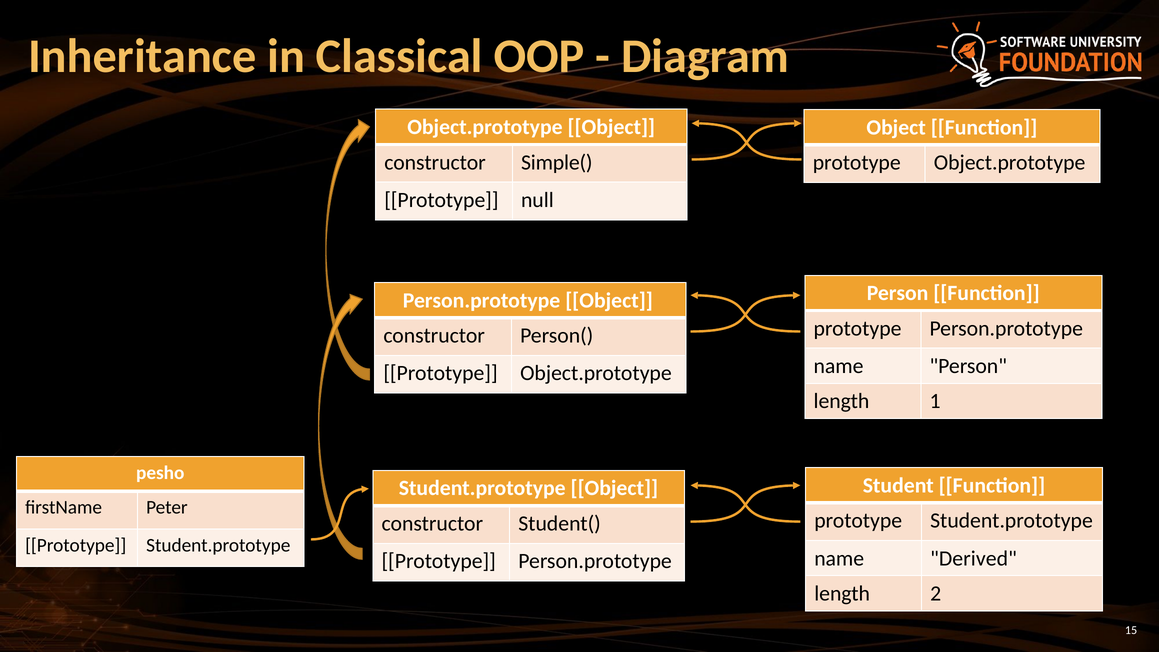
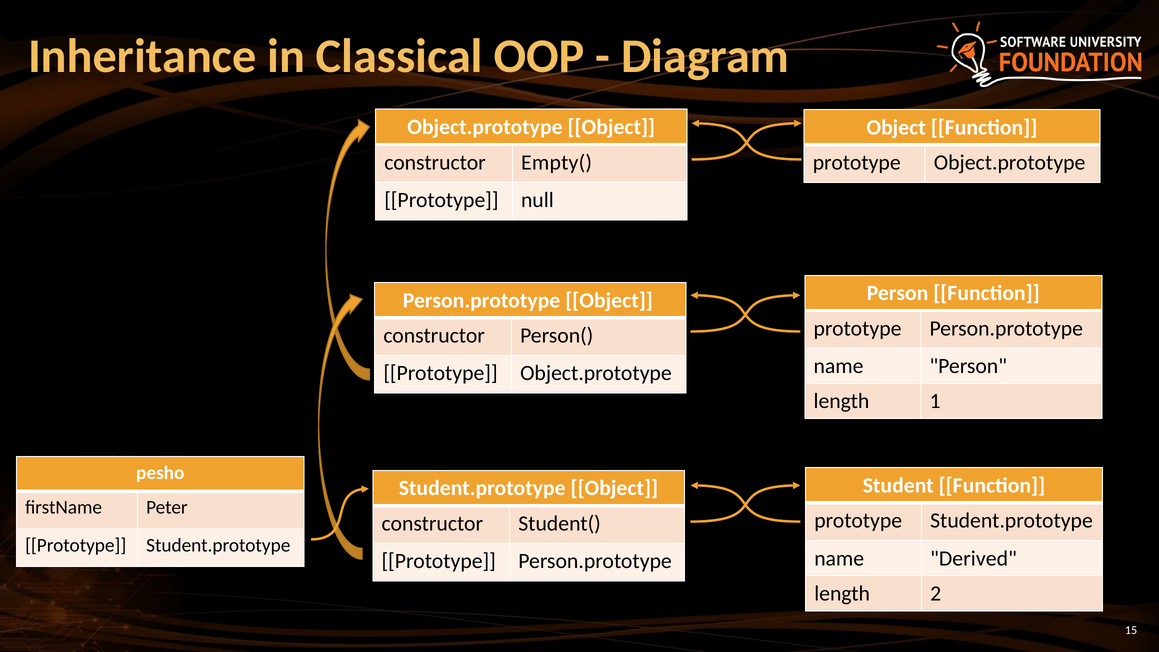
Simple(: Simple( -> Empty( (557, 162)
